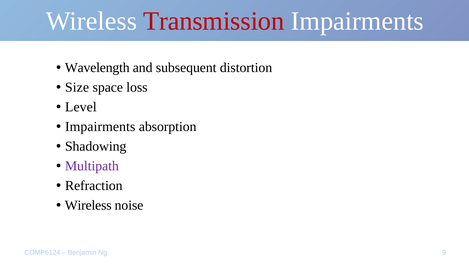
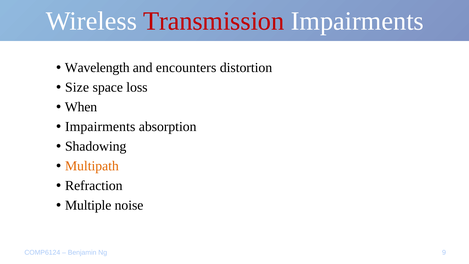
subsequent: subsequent -> encounters (186, 68)
Level: Level -> When (81, 107)
Multipath colour: purple -> orange (92, 166)
Wireless: Wireless -> Multiple (88, 205)
